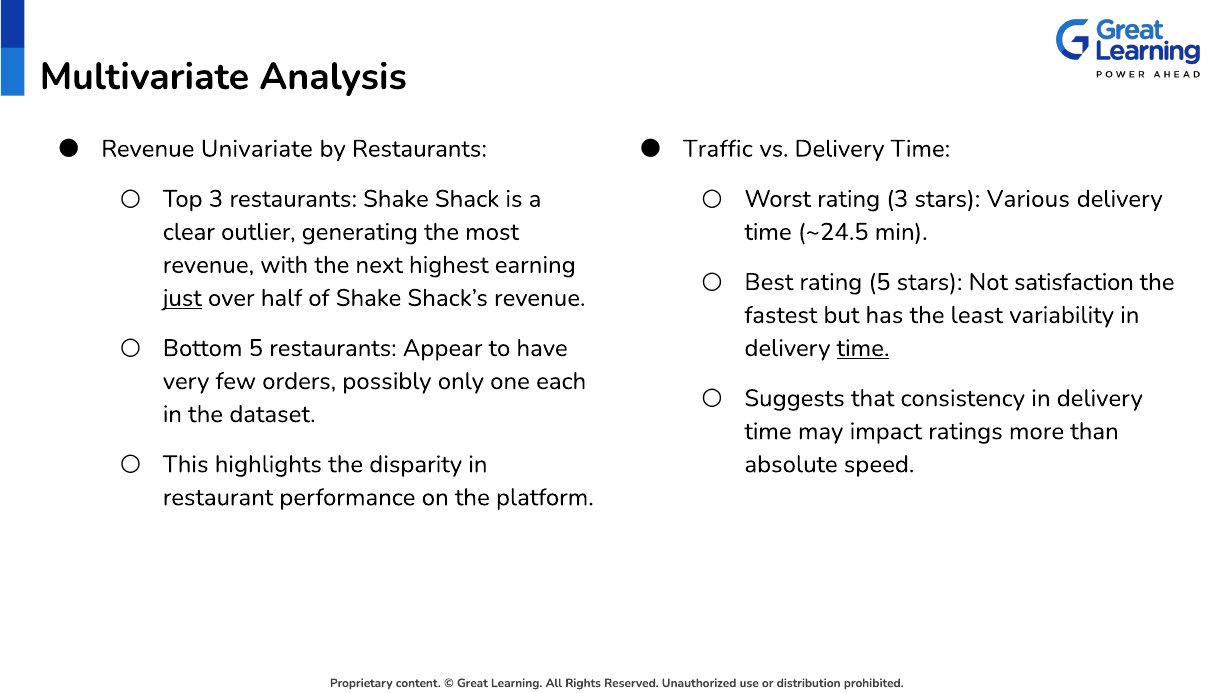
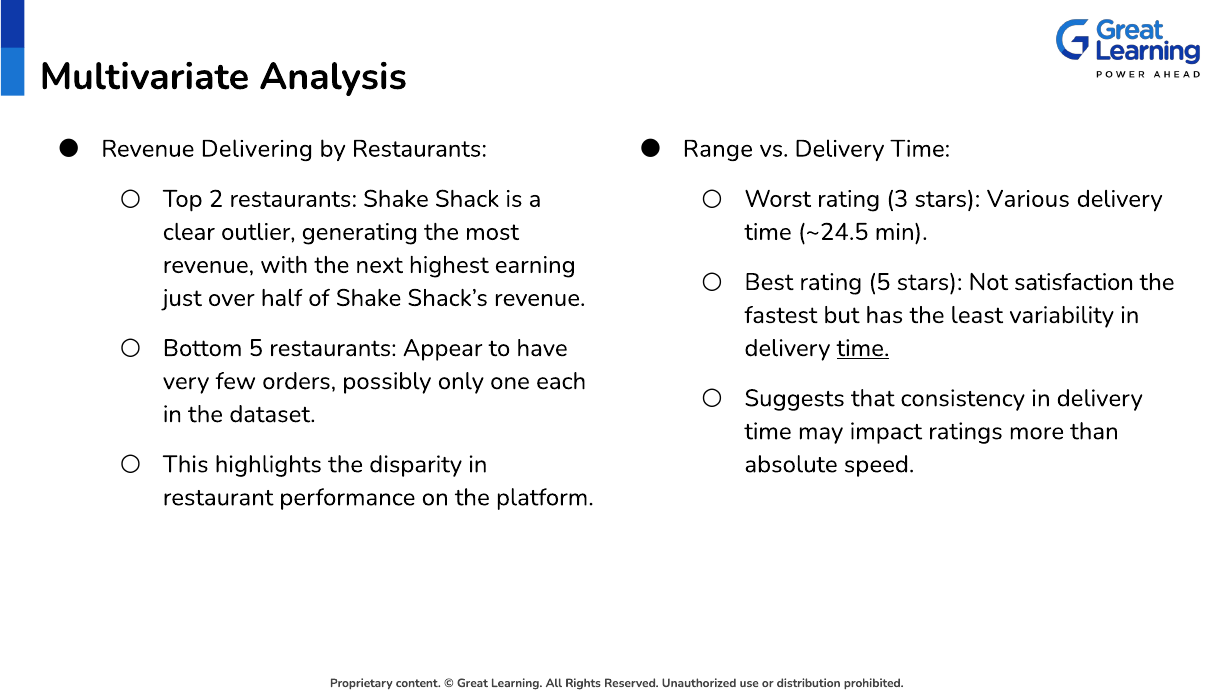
Univariate: Univariate -> Delivering (257, 149)
Traffic: Traffic -> Range (718, 149)
Top 3: 3 -> 2 (216, 199)
just underline: present -> none (182, 298)
